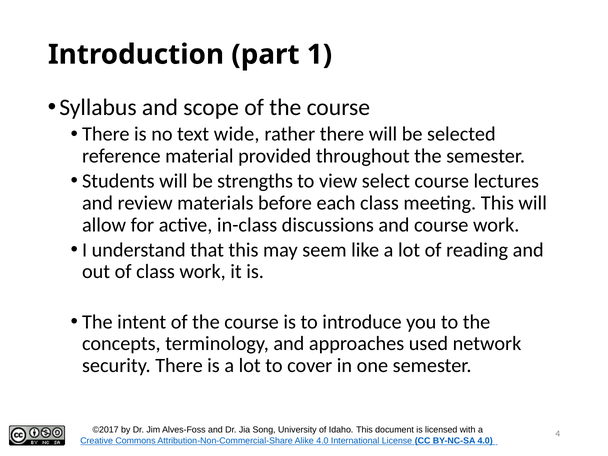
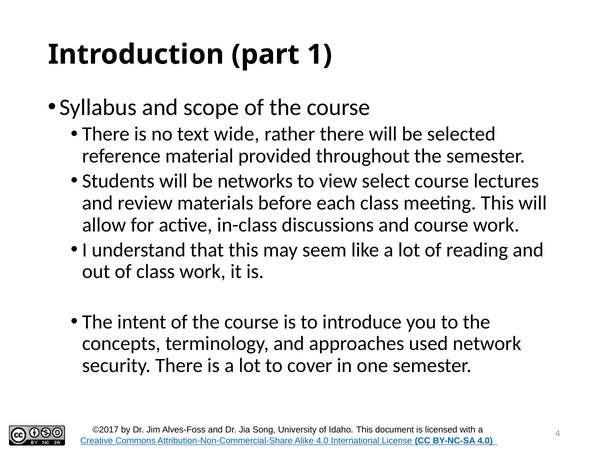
strengths: strengths -> networks (255, 181)
